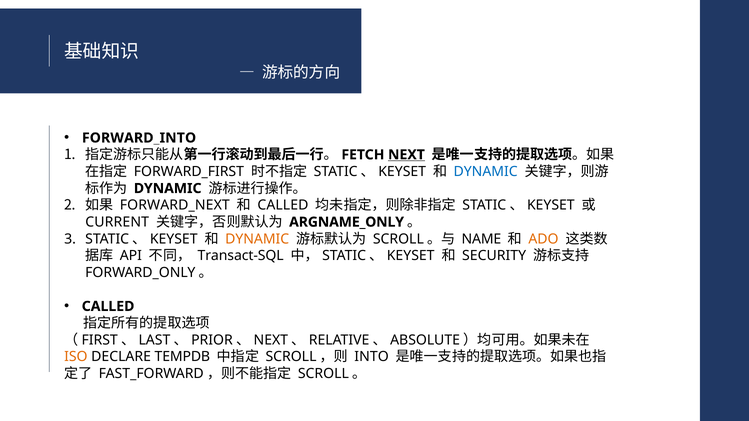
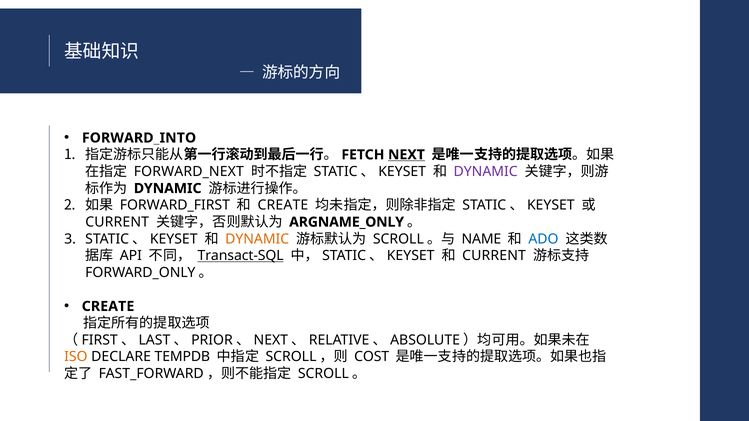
FORWARD_FIRST: FORWARD_FIRST -> FORWARD_NEXT (189, 172)
DYNAMIC colour: blue -> purple (486, 172)
FORWARD_NEXT: FORWARD_NEXT -> FORWARD_FIRST (175, 205)
CALLED: CALLED -> CREATE (283, 205)
ADO colour: orange -> blue (543, 239)
Transact-SQL underline: none -> present (241, 256)
SECURITY: SECURITY -> CURRENT (494, 256)
CALLED: CALLED -> CREATE (108, 307)
INTO: INTO -> COST (372, 357)
